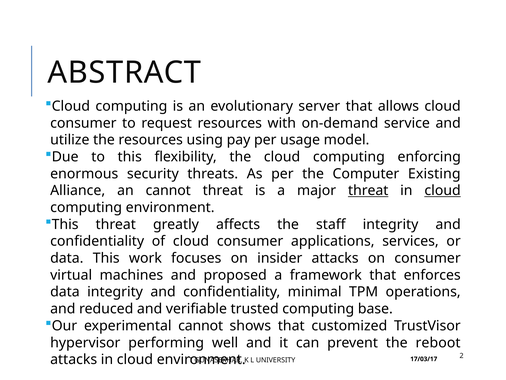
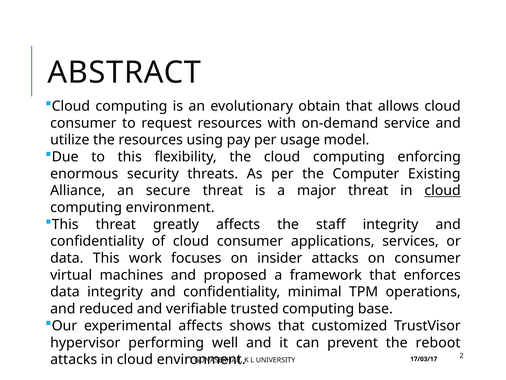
server: server -> obtain (319, 106)
an cannot: cannot -> secure (168, 190)
threat underline: present -> none (368, 190)
experimental cannot: cannot -> affects (201, 325)
